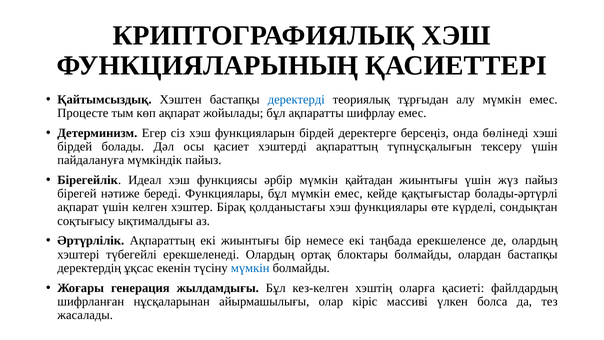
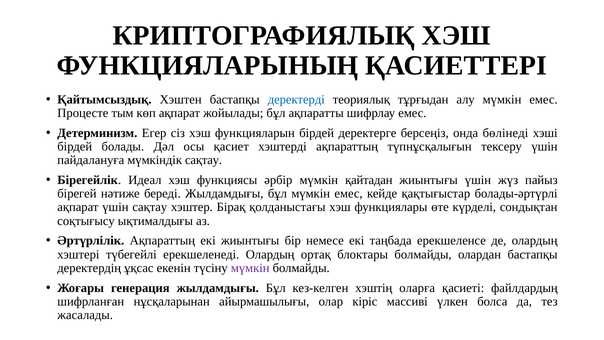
мүмкіндік пайыз: пайыз -> сақтау (204, 160)
береді Функциялары: Функциялары -> Жылдамдығы (224, 194)
үшін келген: келген -> сақтау (150, 207)
мүмкін colour: blue -> purple (250, 268)
